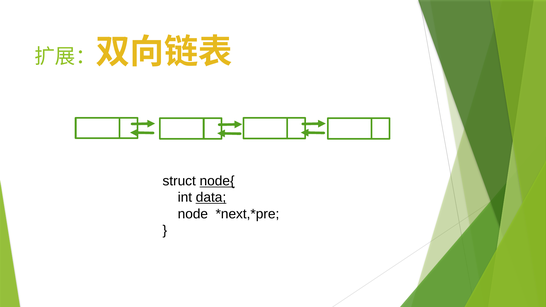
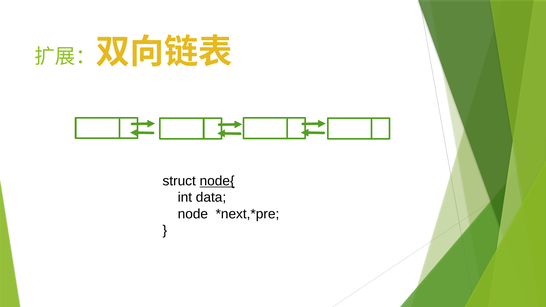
data underline: present -> none (211, 198)
